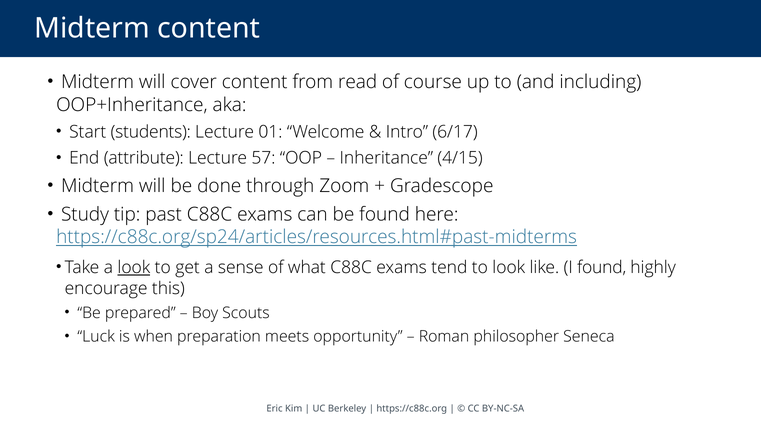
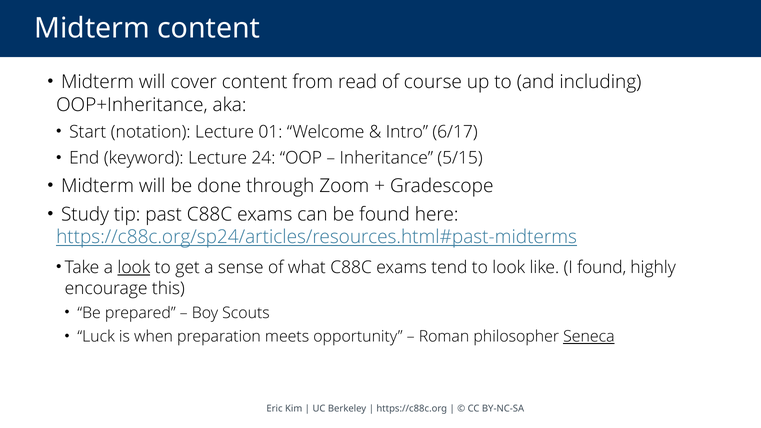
students: students -> notation (151, 132)
attribute: attribute -> keyword (144, 158)
57: 57 -> 24 (263, 158)
4/15: 4/15 -> 5/15 (460, 158)
Seneca underline: none -> present (589, 337)
